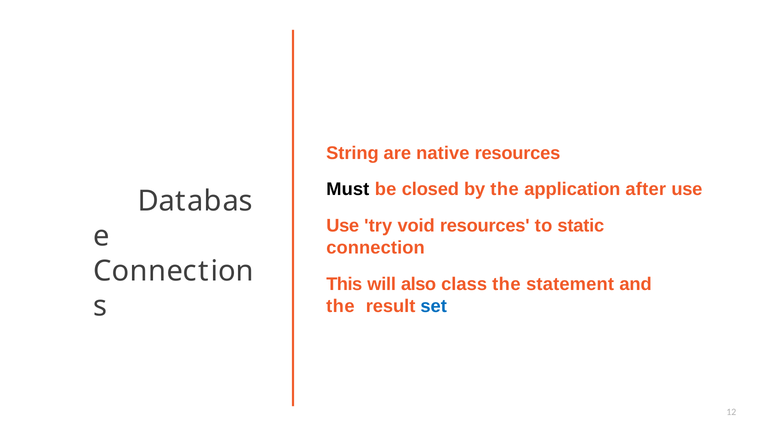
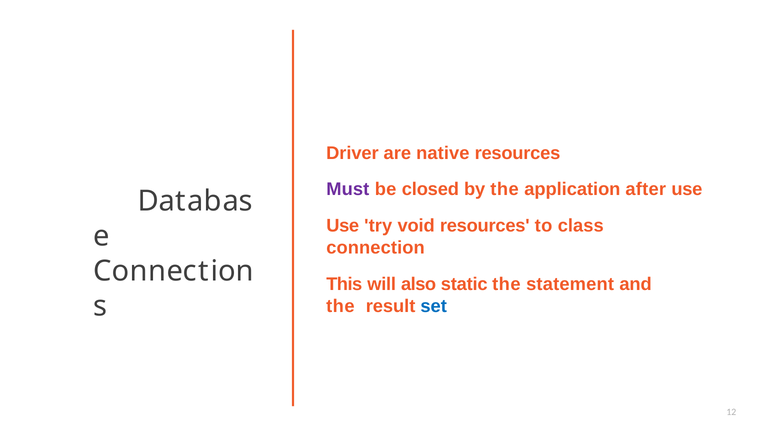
String: String -> Driver (352, 153)
Must colour: black -> purple (348, 189)
static: static -> class (581, 226)
class: class -> static (464, 284)
